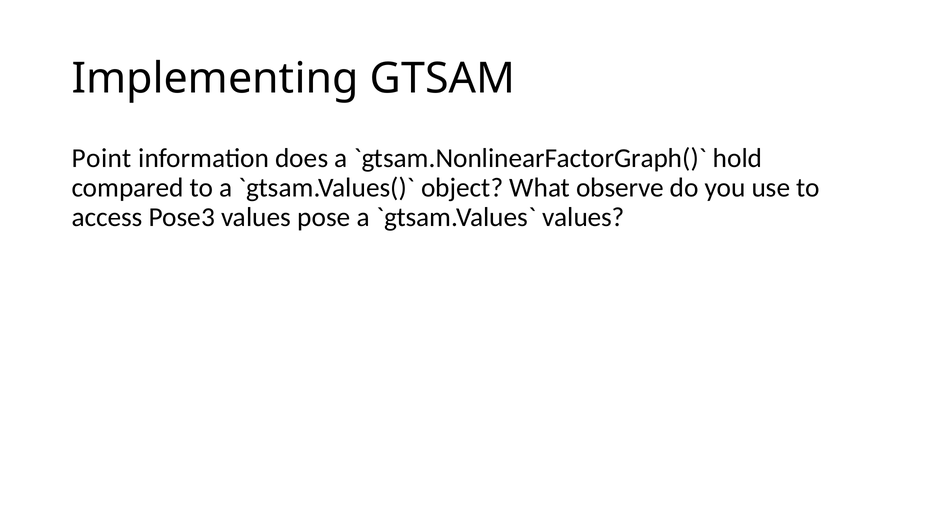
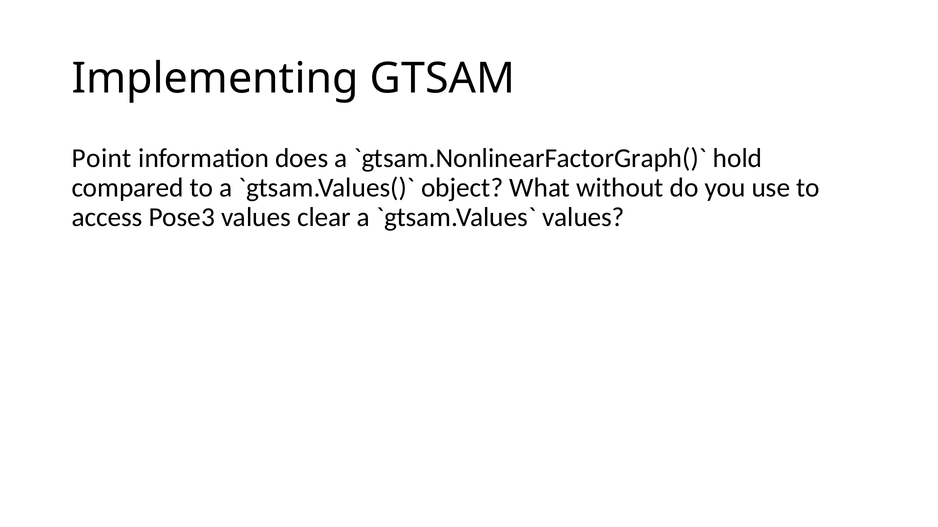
observe: observe -> without (620, 188)
pose: pose -> clear (324, 218)
